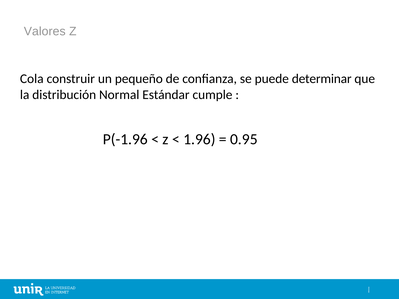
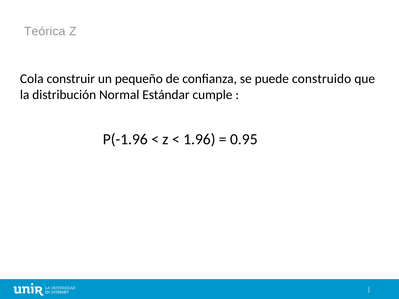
Valores: Valores -> Teórica (45, 31)
determinar: determinar -> construido (322, 79)
